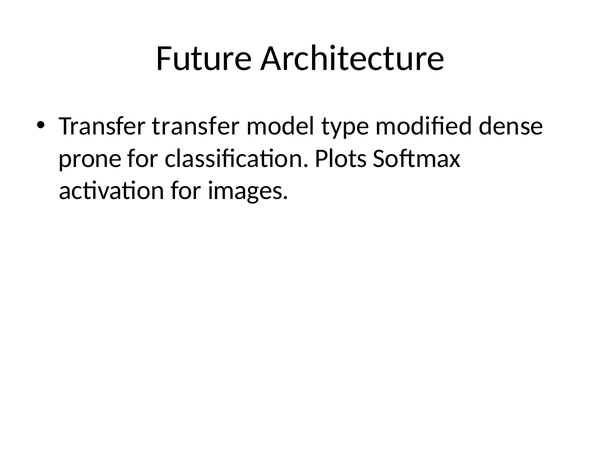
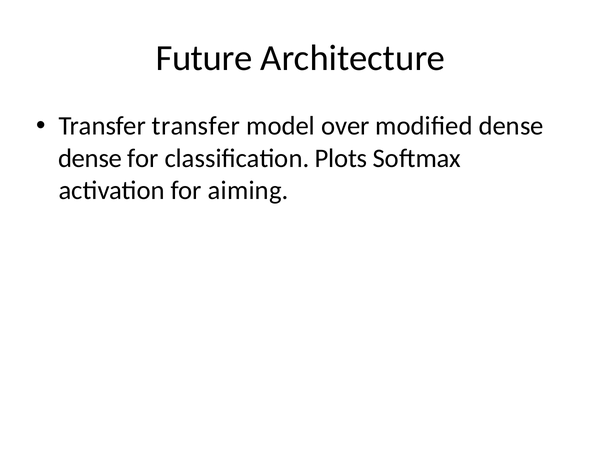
type: type -> over (345, 126)
prone: prone -> dense (90, 158)
images: images -> aiming (248, 190)
